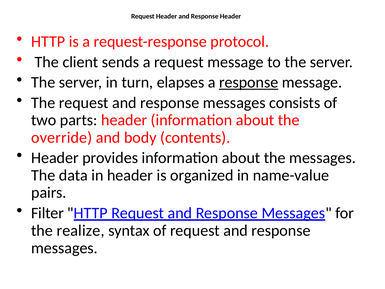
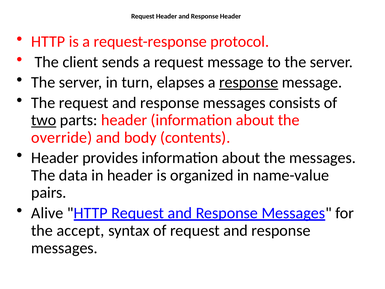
two underline: none -> present (44, 120)
Filter: Filter -> Alive (47, 213)
realize: realize -> accept (81, 230)
